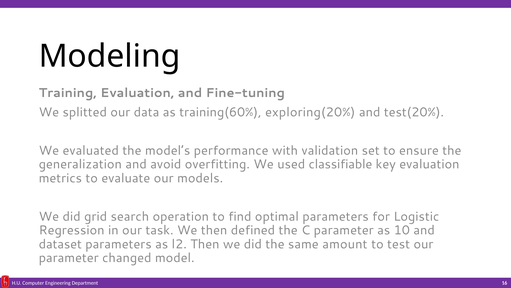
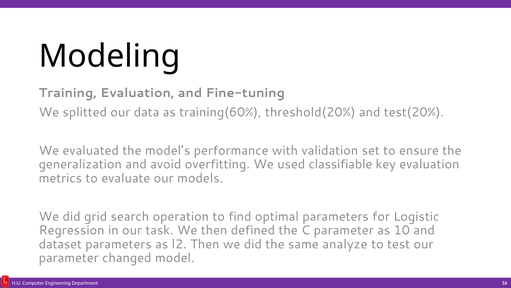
exploring(20%: exploring(20% -> threshold(20% (310, 112)
amount: amount -> analyze (345, 244)
